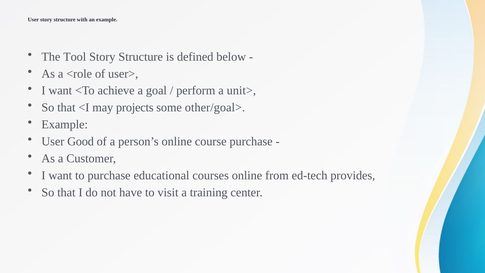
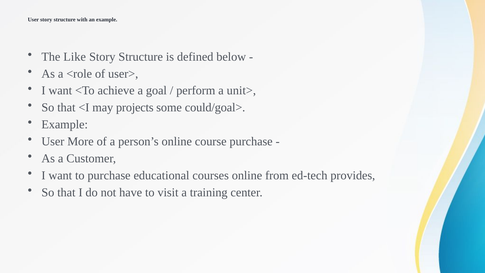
Tool: Tool -> Like (75, 57)
other/goal>: other/goal> -> could/goal> (215, 108)
Good: Good -> More (80, 141)
